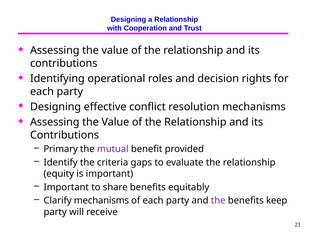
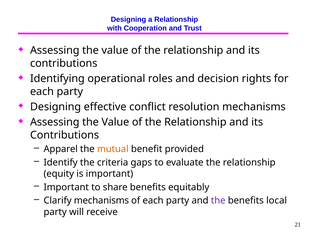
Primary: Primary -> Apparel (61, 149)
mutual colour: purple -> orange (113, 149)
keep: keep -> local (277, 200)
